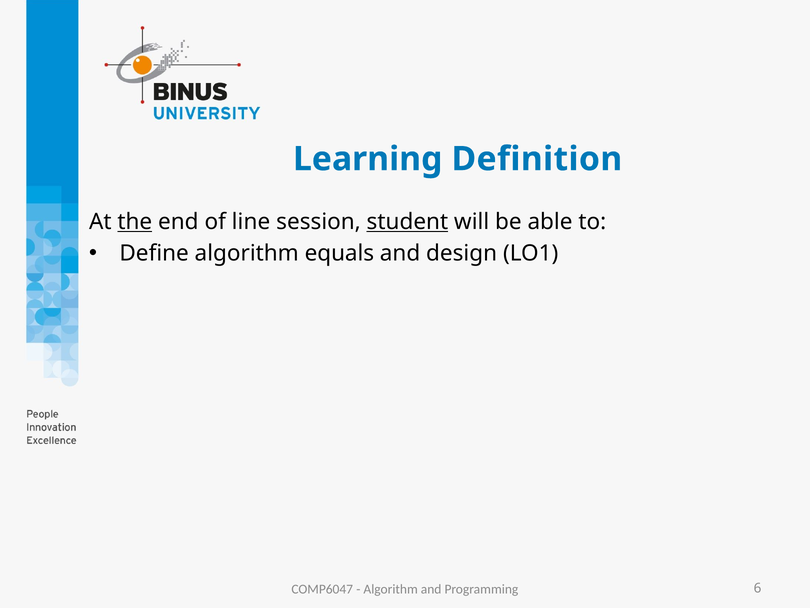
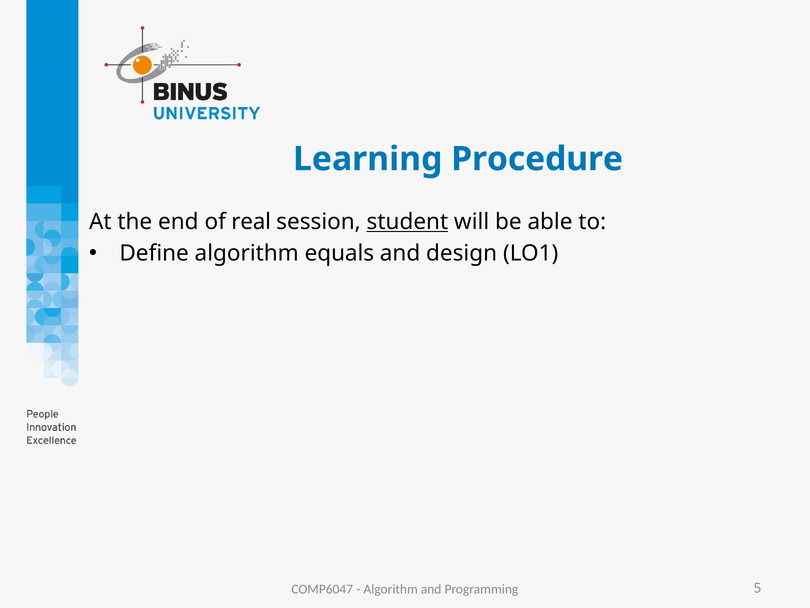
Definition: Definition -> Procedure (537, 159)
the underline: present -> none (135, 222)
line: line -> real (251, 222)
6: 6 -> 5 (758, 588)
